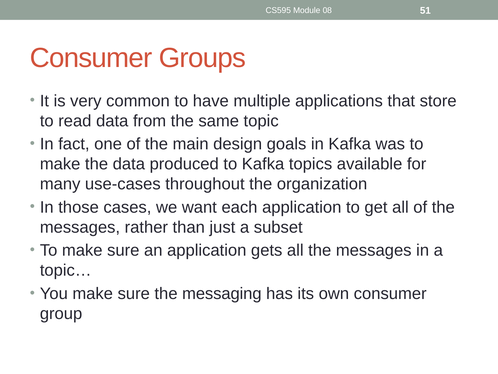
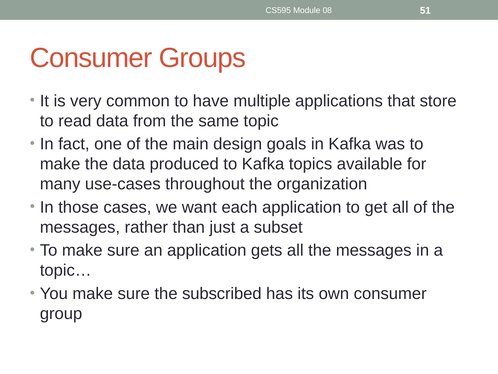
messaging: messaging -> subscribed (222, 293)
